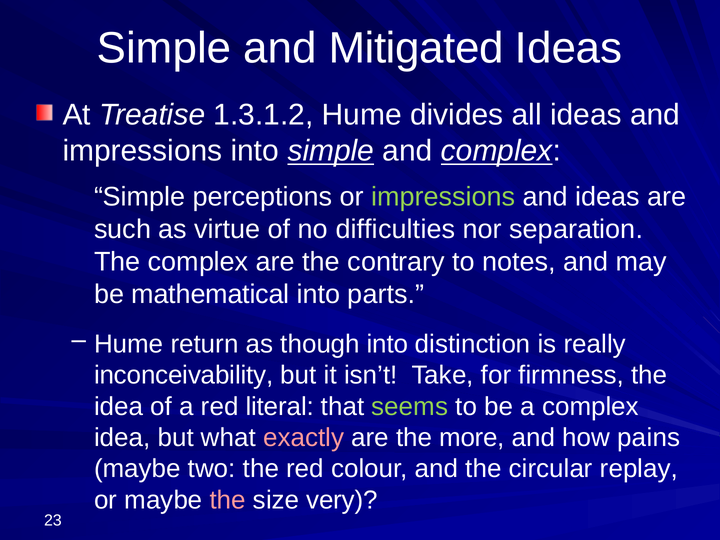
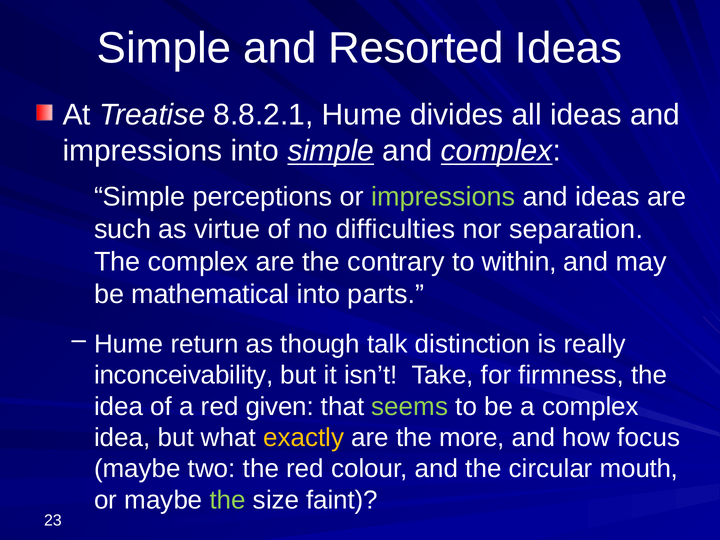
Mitigated: Mitigated -> Resorted (416, 48)
1.3.1.2: 1.3.1.2 -> 8.8.2.1 (263, 115)
notes: notes -> within (519, 262)
though into: into -> talk (387, 344)
literal: literal -> given (280, 406)
exactly colour: pink -> yellow (304, 438)
pains: pains -> focus (649, 438)
replay: replay -> mouth (639, 469)
the colour: pink -> light green (228, 500)
very: very -> faint (342, 500)
